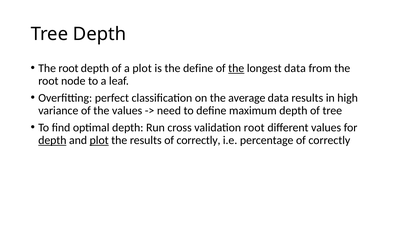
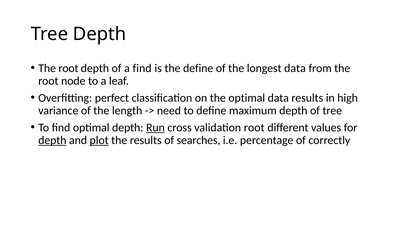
a plot: plot -> find (142, 68)
the underline: present -> none (236, 68)
the average: average -> optimal (247, 98)
the values: values -> length (127, 110)
Run underline: none -> present (155, 127)
results of correctly: correctly -> searches (199, 140)
